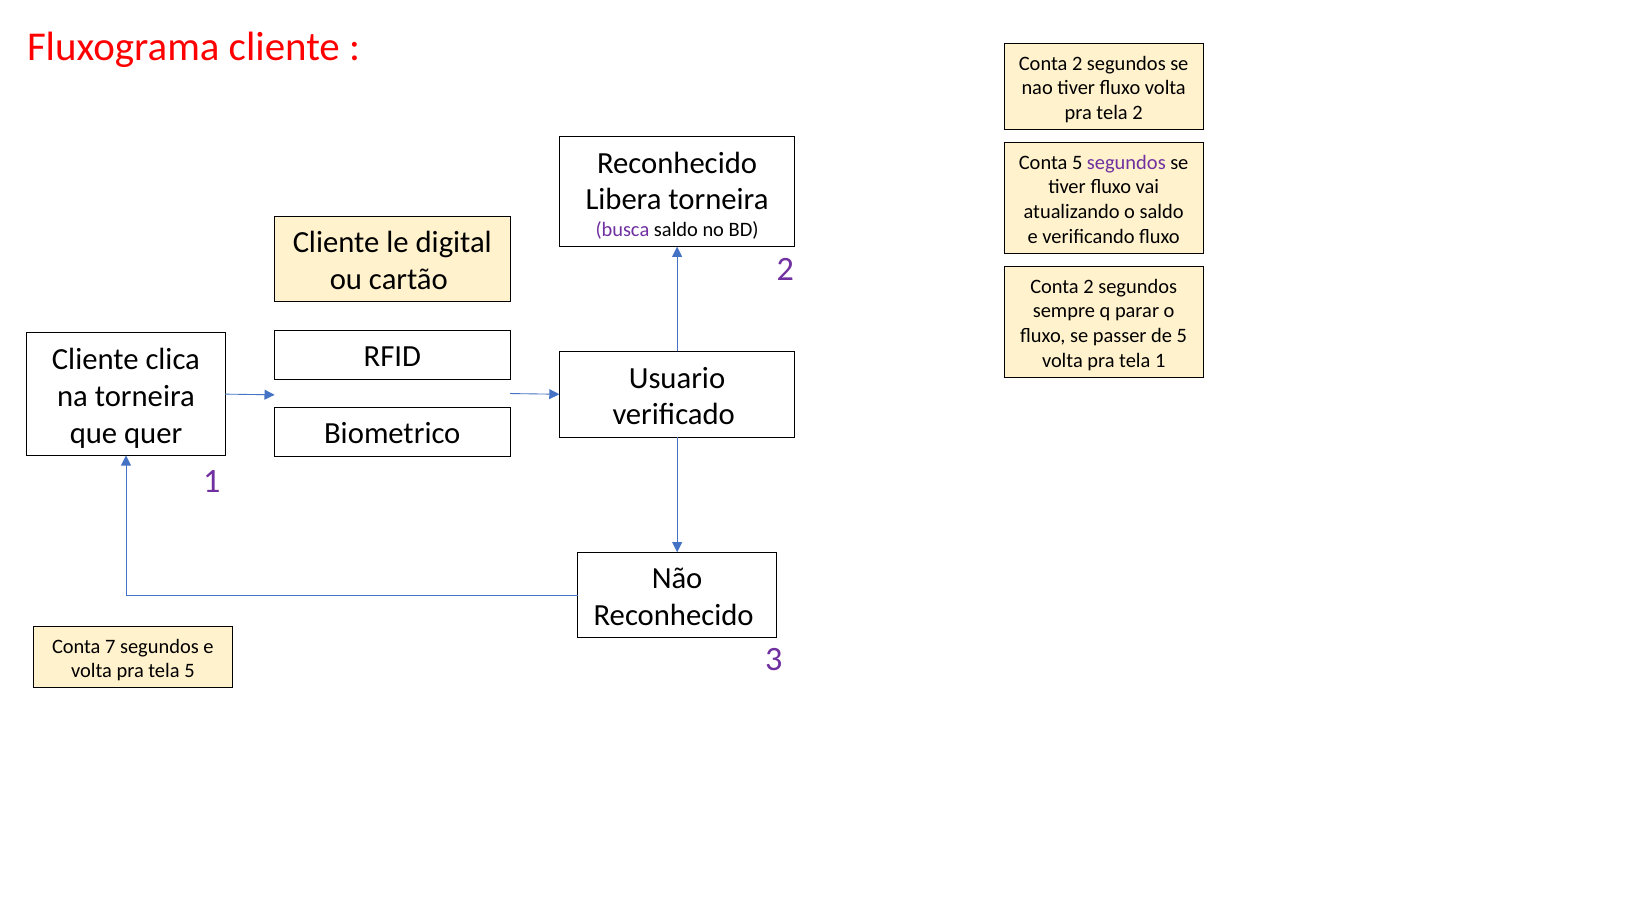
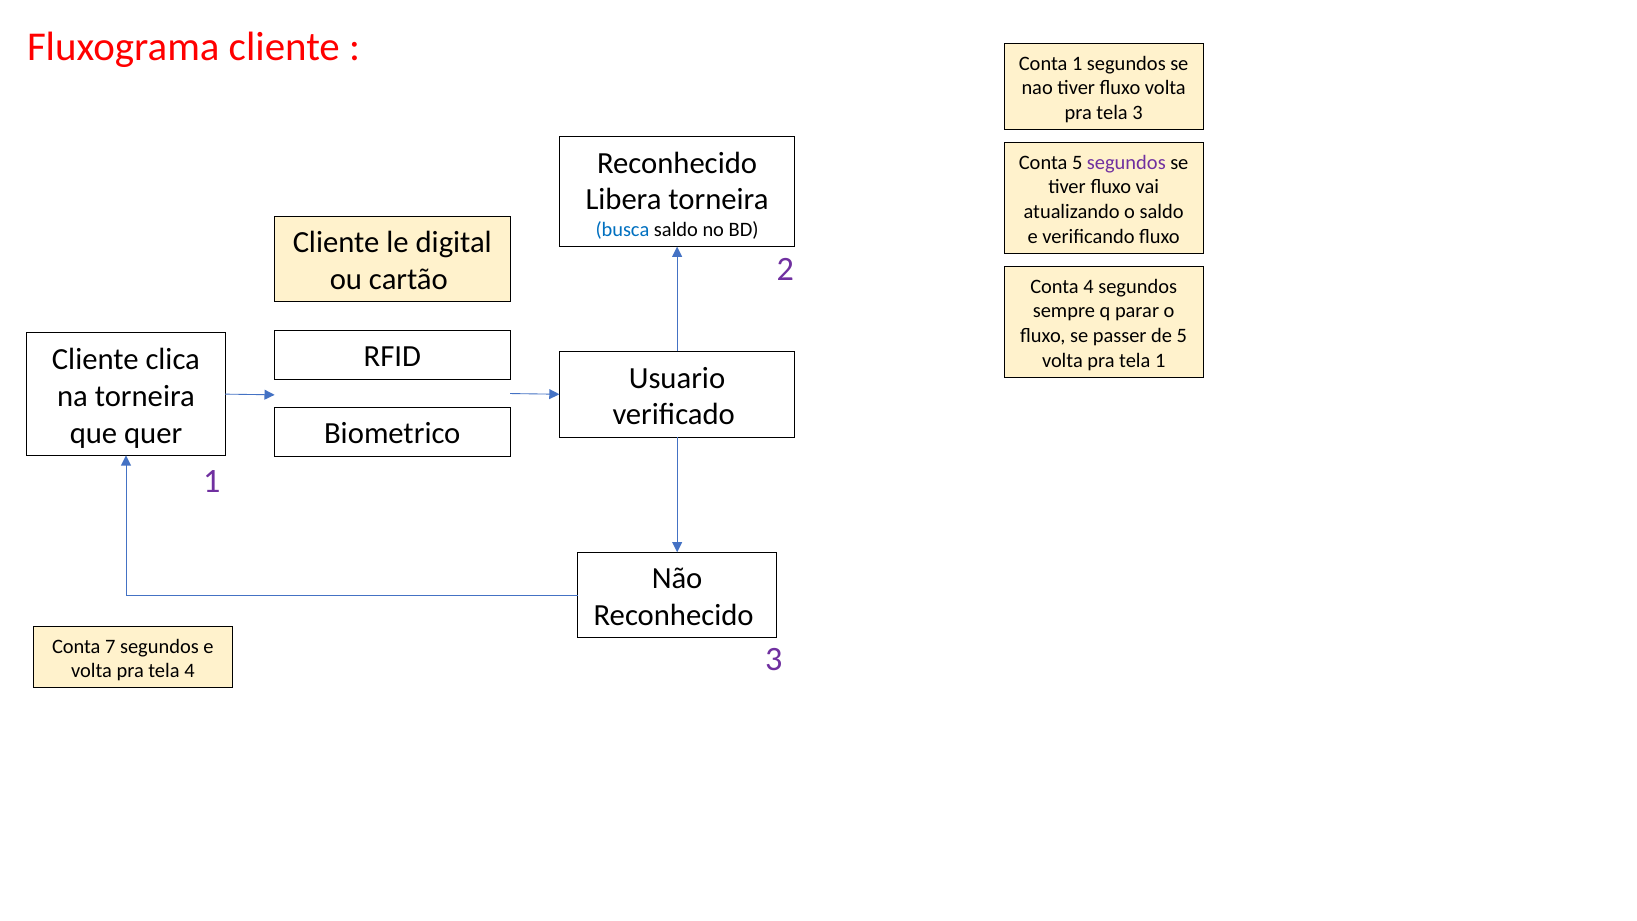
2: 2 -> 1 (1077, 63)
tela 2: 2 -> 3 (1138, 113)
busca colour: purple -> blue (622, 230)
2: 2 -> 4 (1089, 287)
tela 5: 5 -> 4 (189, 671)
